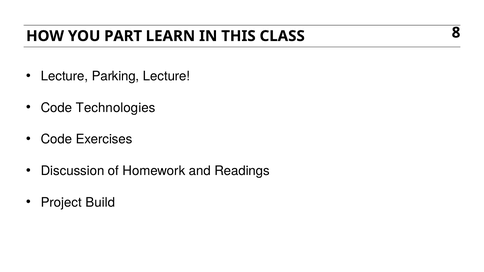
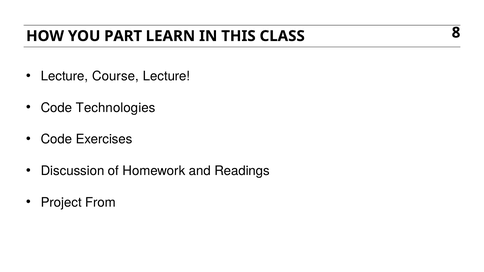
Parking: Parking -> Course (115, 76)
Build: Build -> From (101, 202)
